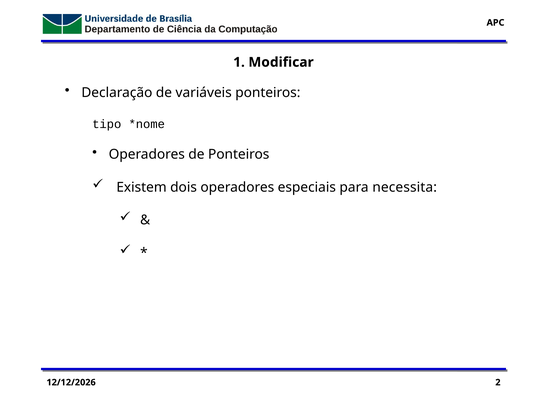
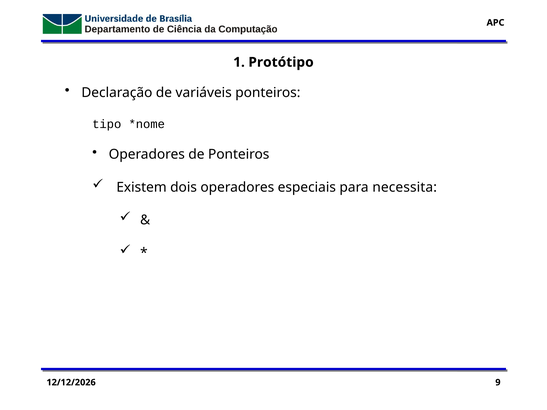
Modificar: Modificar -> Protótipo (281, 62)
2: 2 -> 9 (498, 383)
